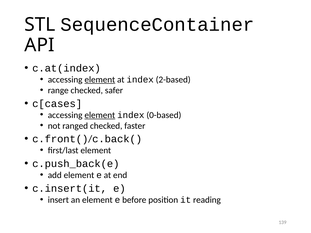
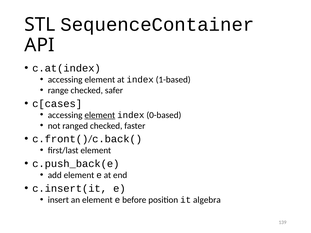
element underline: present -> none (100, 80)
2-based: 2-based -> 1-based (173, 80)
reading: reading -> algebra (207, 200)
